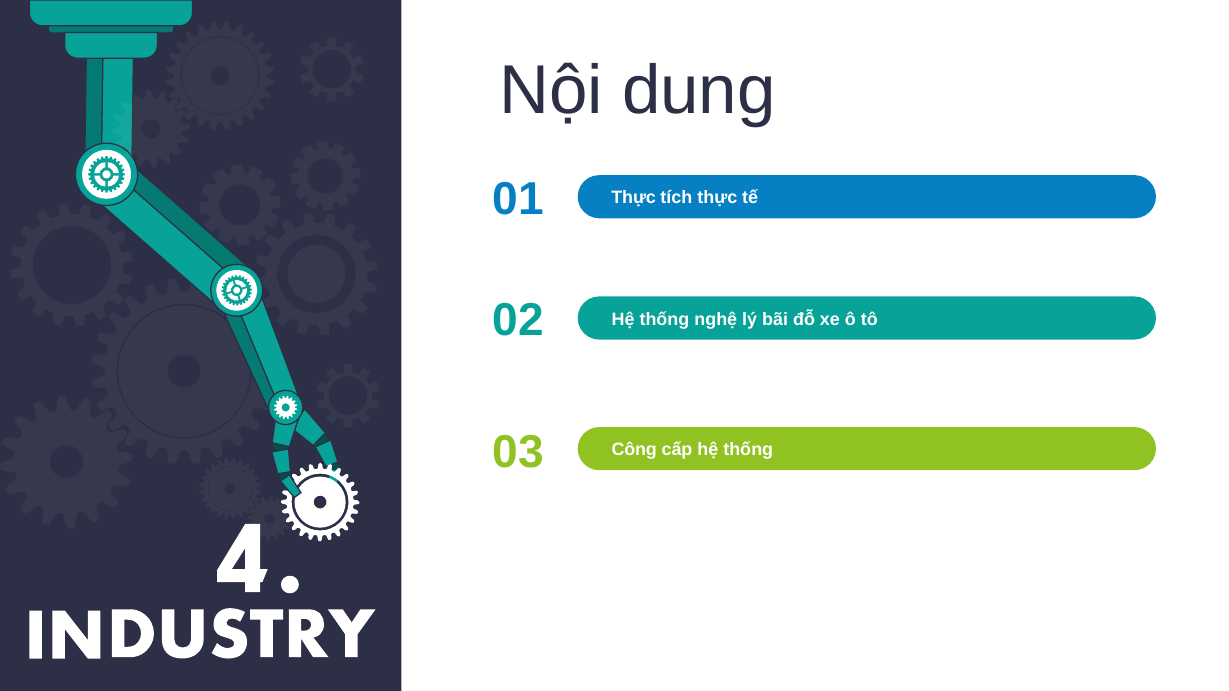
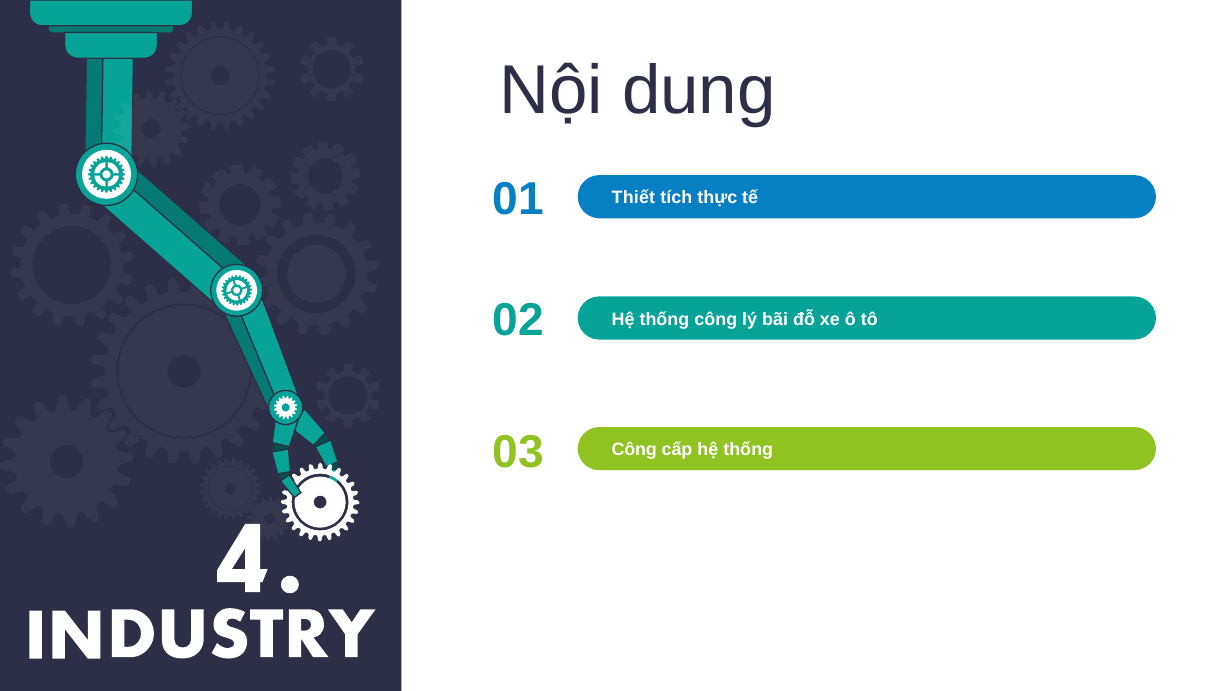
01 Thực: Thực -> Thiết (633, 198)
thống nghệ: nghệ -> công (716, 319)
